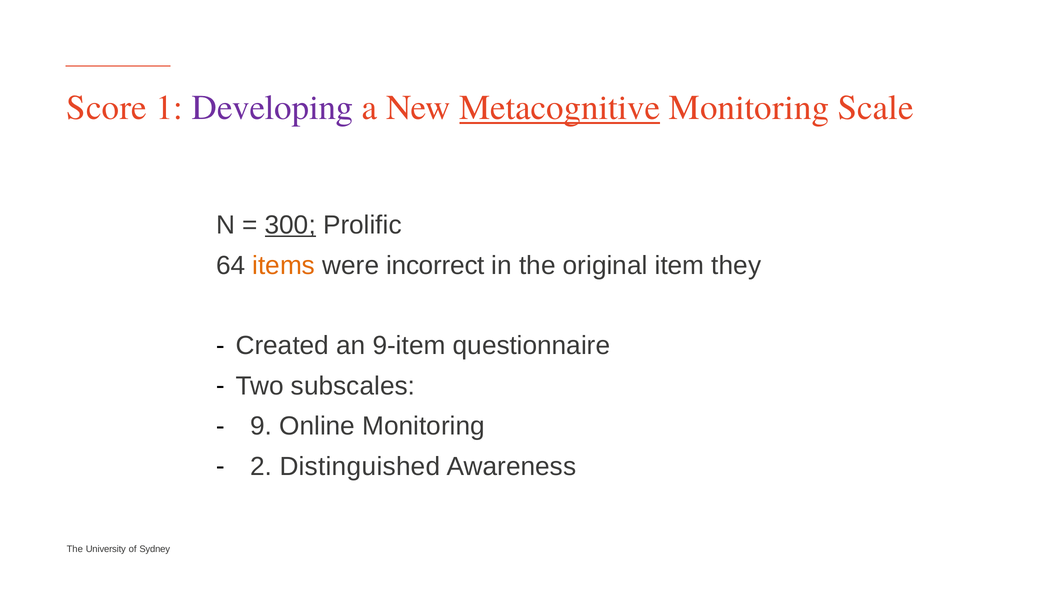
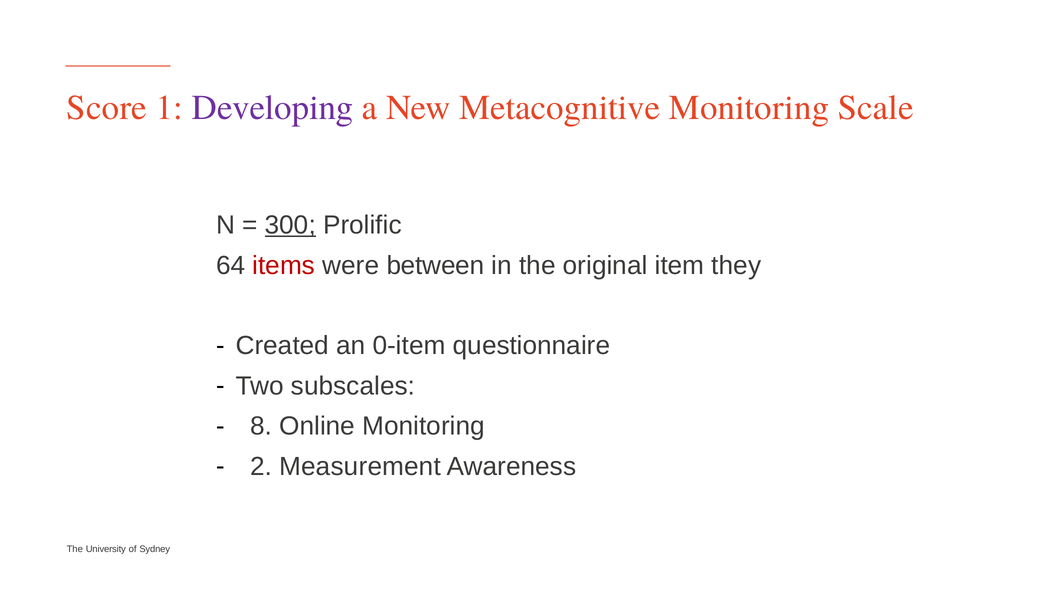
Metacognitive underline: present -> none (560, 108)
items colour: orange -> red (284, 266)
incorrect: incorrect -> between (435, 266)
9-item: 9-item -> 0-item (409, 346)
9: 9 -> 8 (261, 427)
Distinguished: Distinguished -> Measurement (360, 467)
